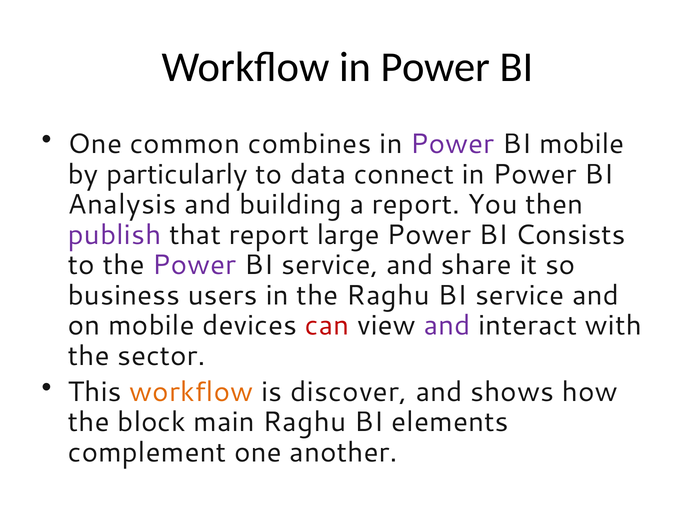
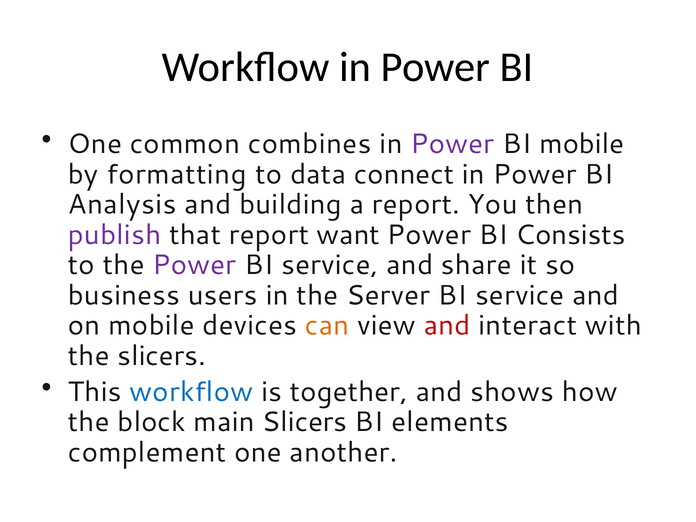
particularly: particularly -> formatting (177, 174)
large: large -> want (348, 235)
the Raghu: Raghu -> Server (388, 295)
can colour: red -> orange (327, 326)
and colour: purple -> red (447, 326)
the sector: sector -> slicers (162, 356)
workflow colour: orange -> blue (191, 392)
discover: discover -> together (349, 392)
main Raghu: Raghu -> Slicers (305, 422)
